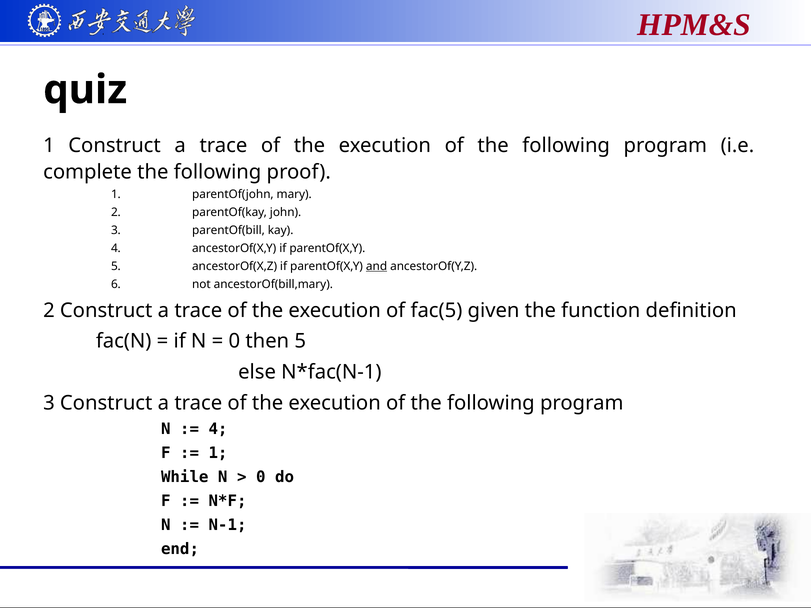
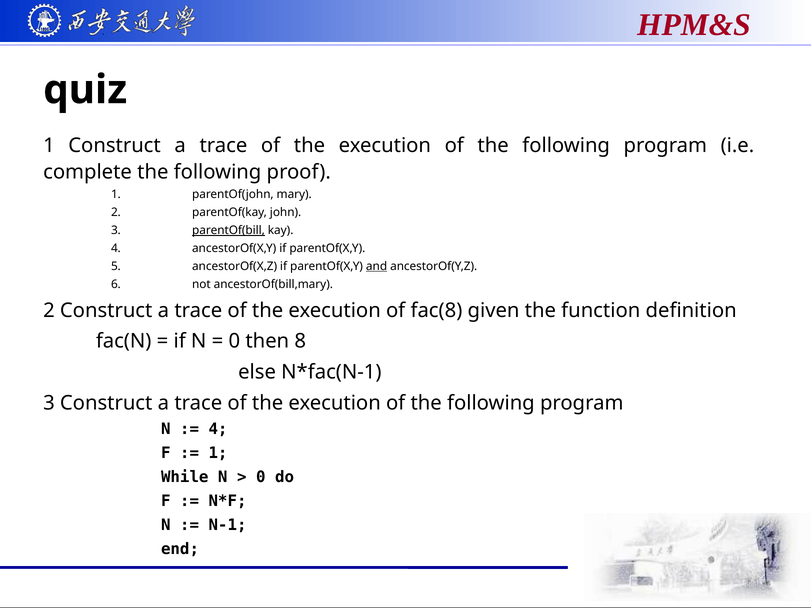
parentOf(bill underline: none -> present (228, 230)
fac(5: fac(5 -> fac(8 (436, 311)
then 5: 5 -> 8 (300, 341)
